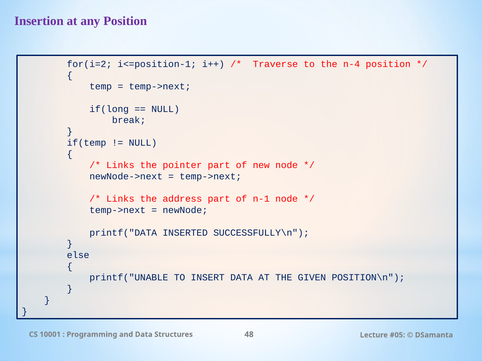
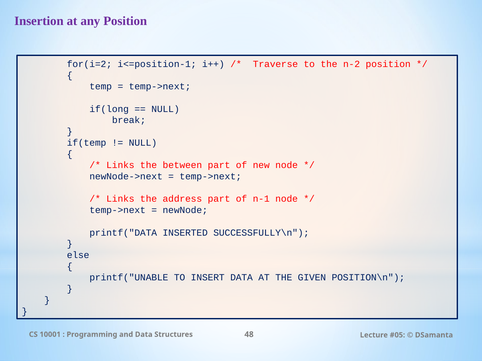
n-4: n-4 -> n-2 (352, 64)
pointer: pointer -> between (182, 165)
